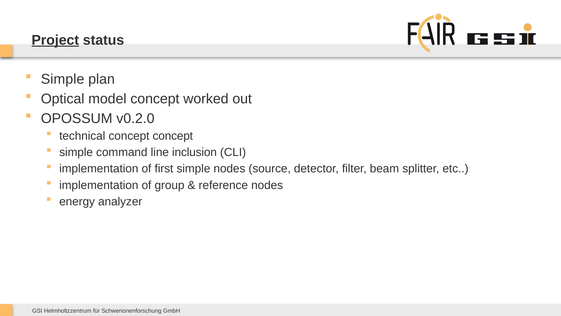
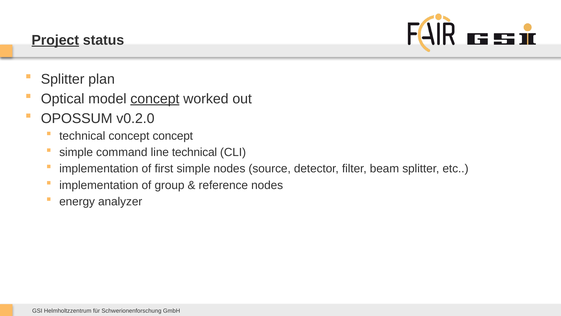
Simple: Simple -> Splitter (63, 79)
concept underline: none -> present (155, 99)
line inclusion: inclusion -> technical (195, 152)
